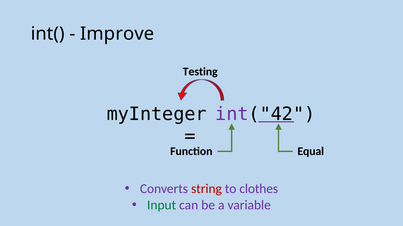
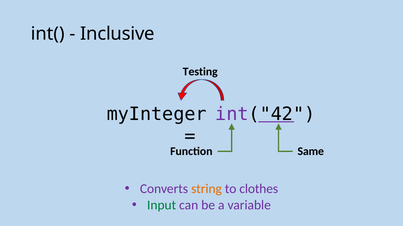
Improve: Improve -> Inclusive (117, 34)
Equal: Equal -> Same (311, 152)
string colour: red -> orange (206, 189)
